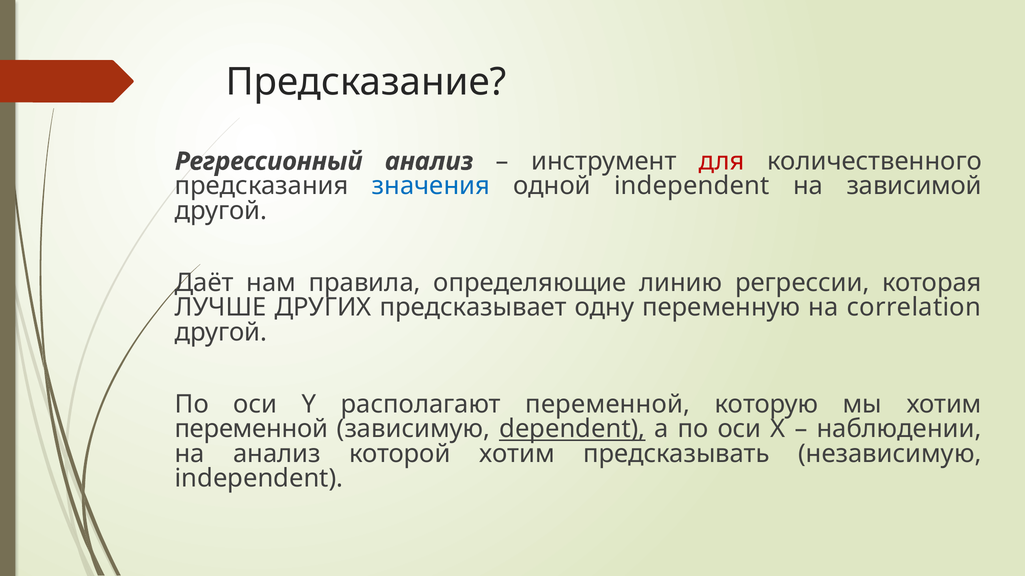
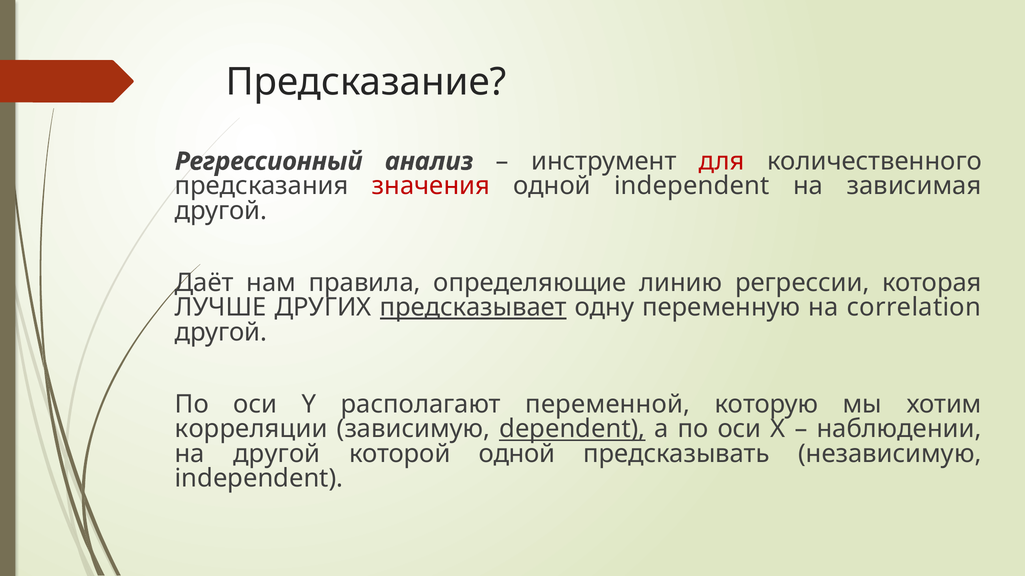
значения colour: blue -> red (431, 186)
зависимой: зависимой -> зависимая (914, 186)
предсказывает underline: none -> present (473, 308)
переменной: переменной -> корреляции (251, 429)
на анализ: анализ -> другой (277, 454)
которой хотим: хотим -> одной (517, 454)
